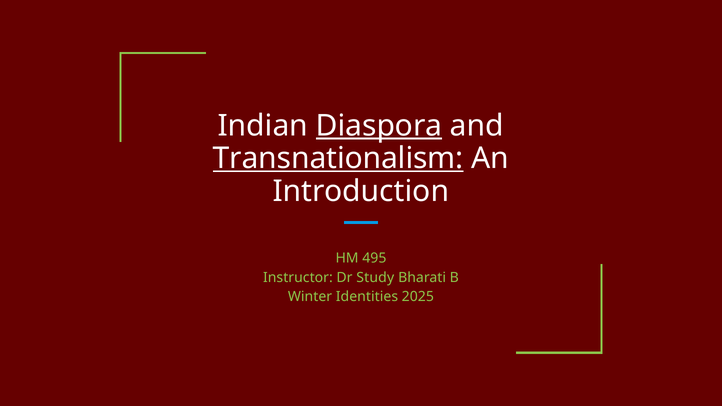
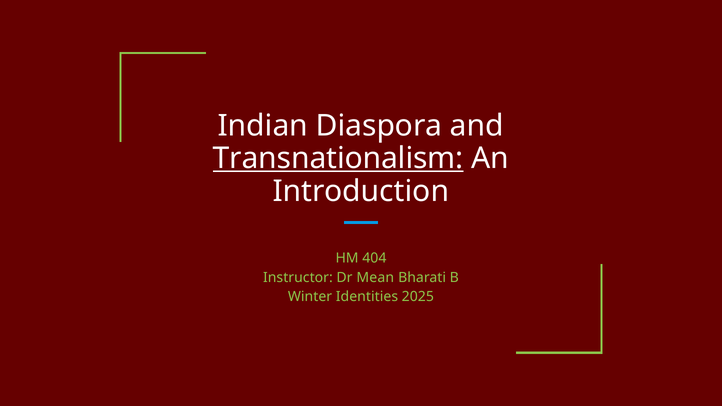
Diaspora underline: present -> none (379, 126)
495: 495 -> 404 (374, 258)
Study: Study -> Mean (375, 278)
